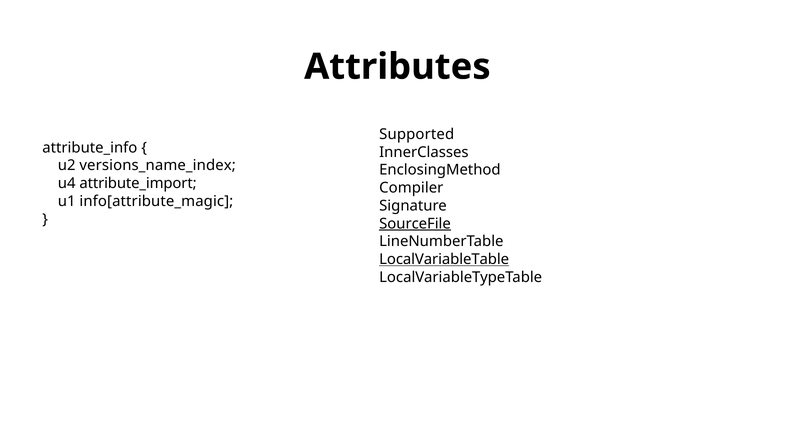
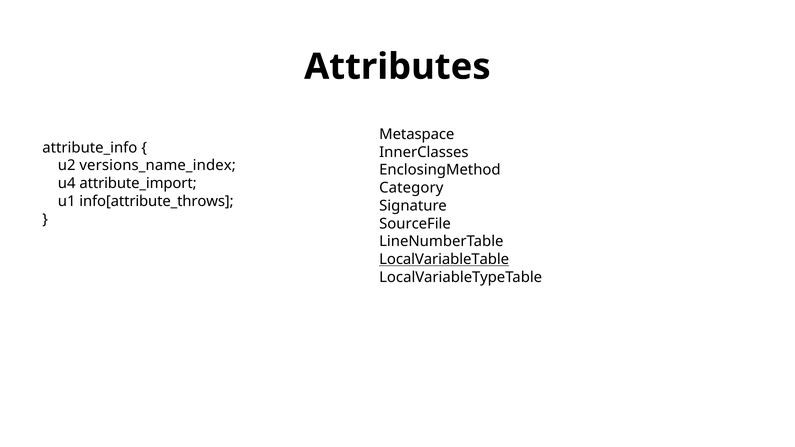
Supported: Supported -> Metaspace (417, 134)
Compiler: Compiler -> Category (411, 188)
info[attribute_magic: info[attribute_magic -> info[attribute_throws (156, 201)
SourceFile underline: present -> none (415, 224)
